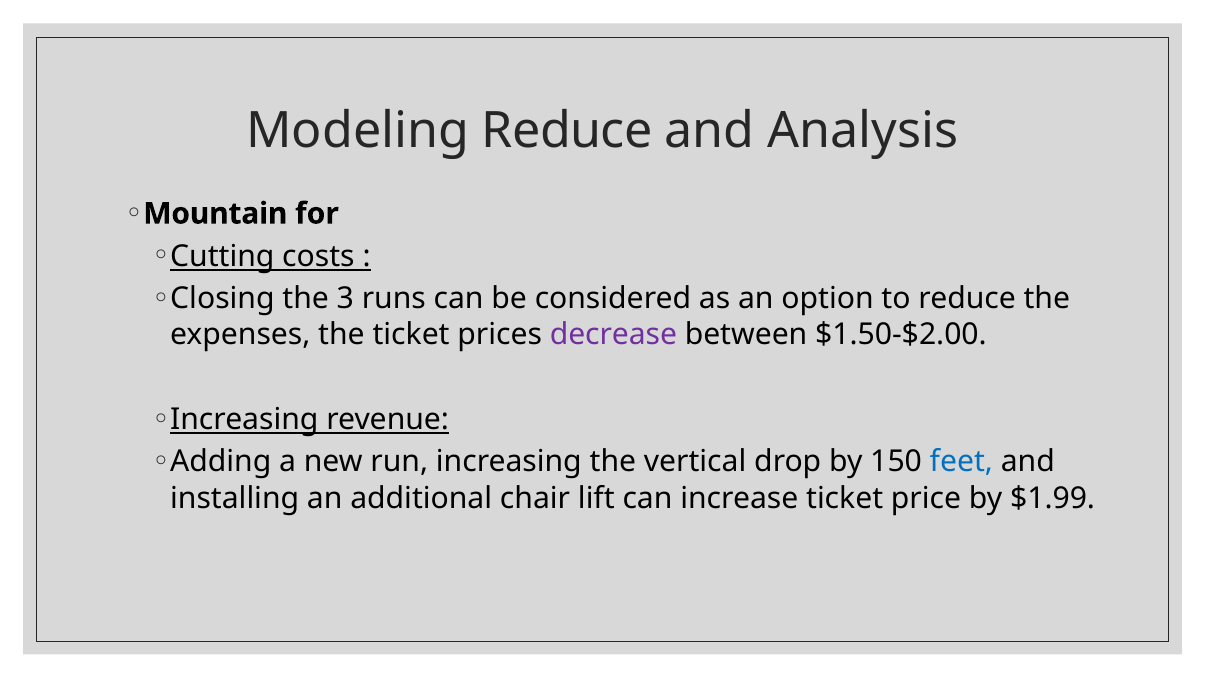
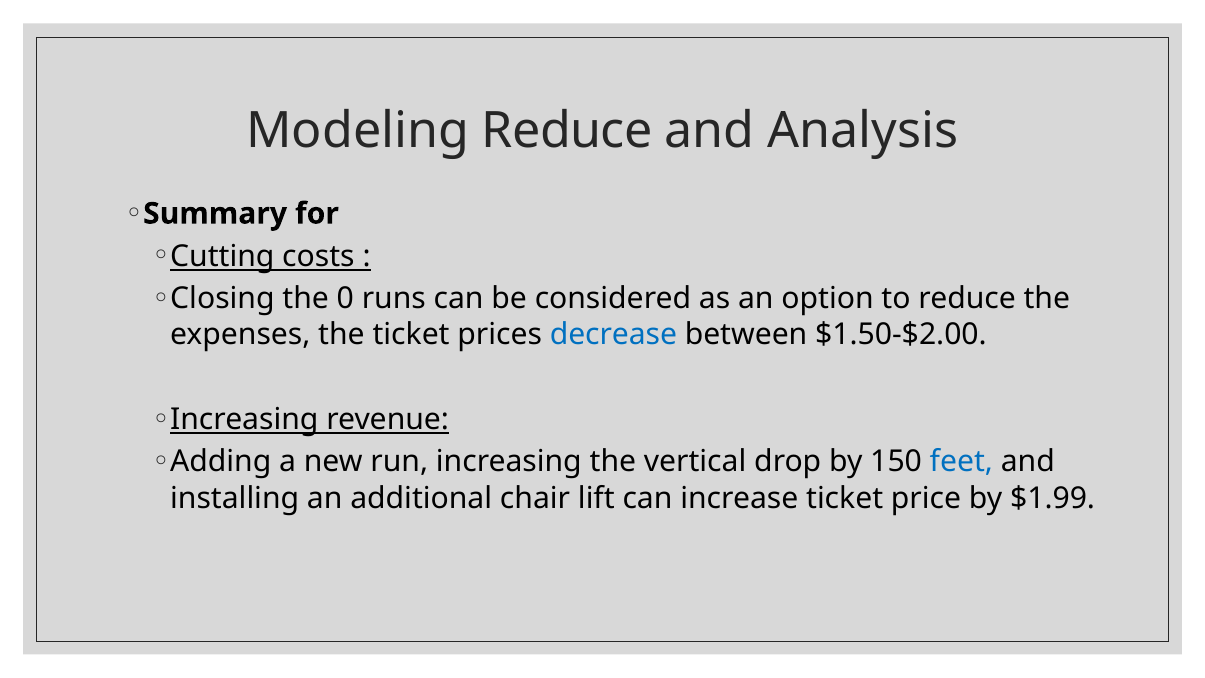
Mountain: Mountain -> Summary (215, 214)
3: 3 -> 0 (345, 298)
decrease colour: purple -> blue (613, 335)
